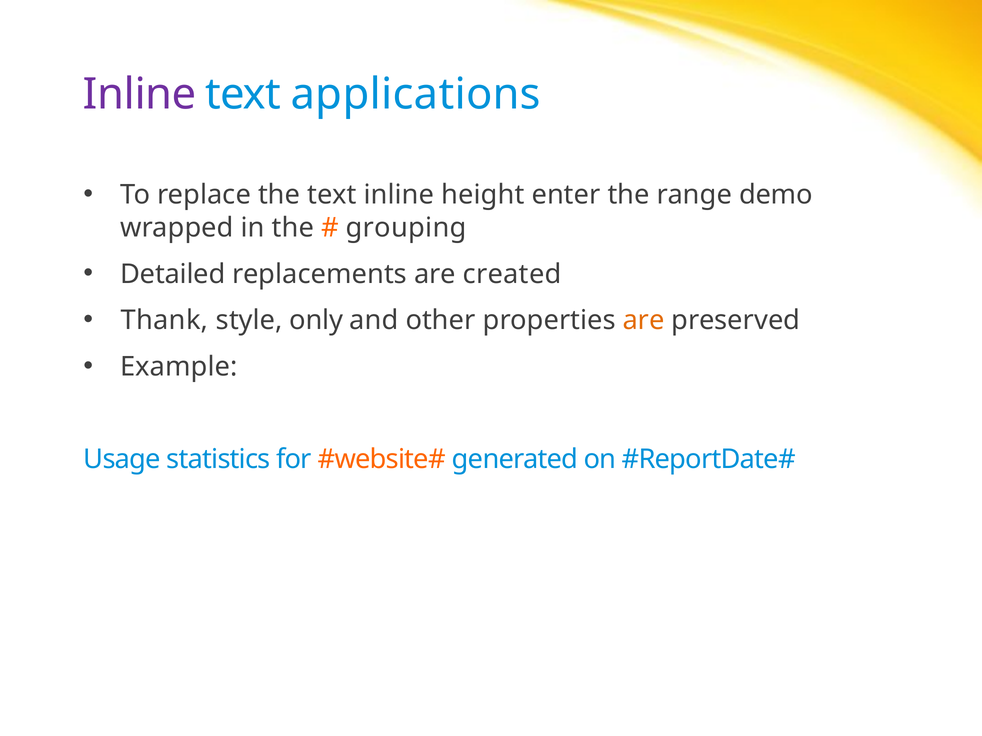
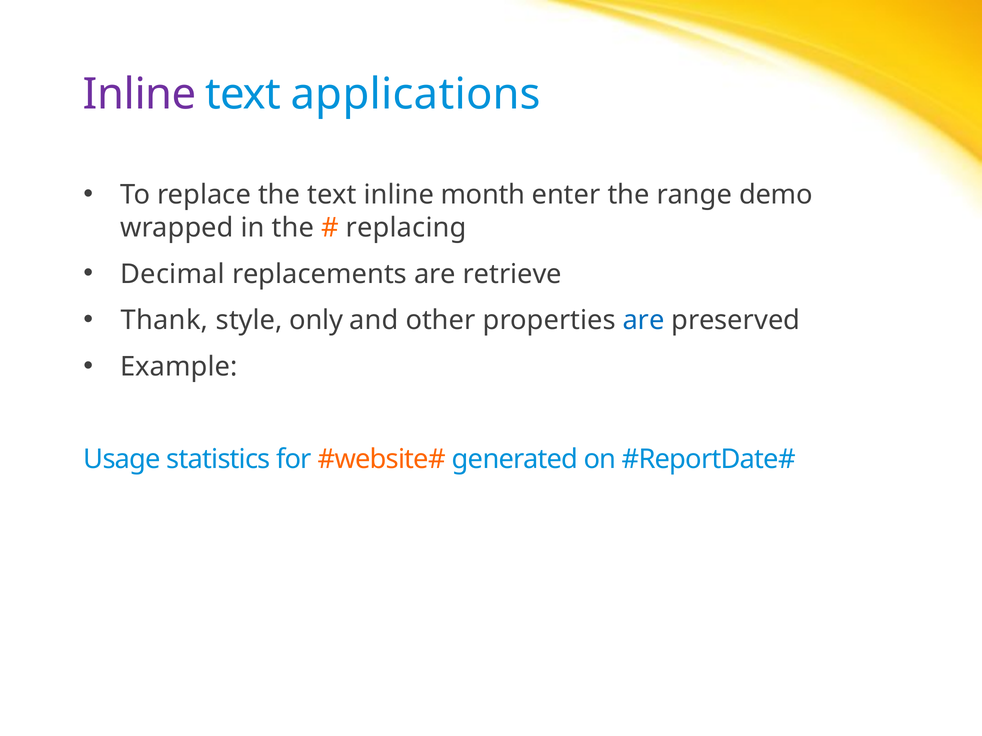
height: height -> month (483, 195)
grouping: grouping -> replacing (406, 228)
Detailed: Detailed -> Decimal (173, 274)
created: created -> retrieve (512, 274)
are colour: orange -> blue (644, 321)
